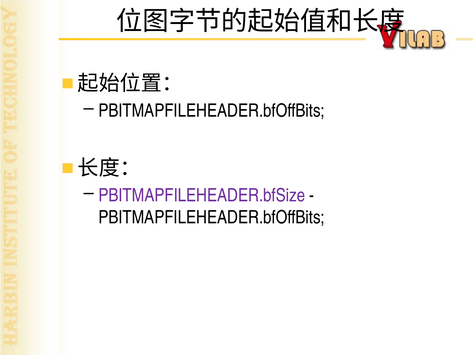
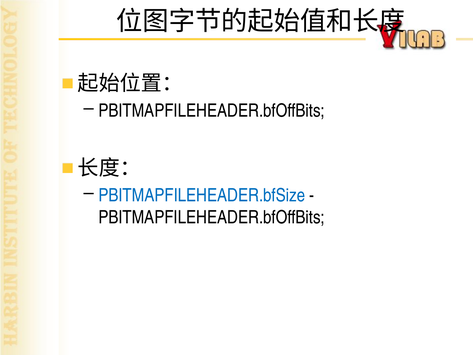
PBITMAPFILEHEADER.bfSize colour: purple -> blue (202, 195)
